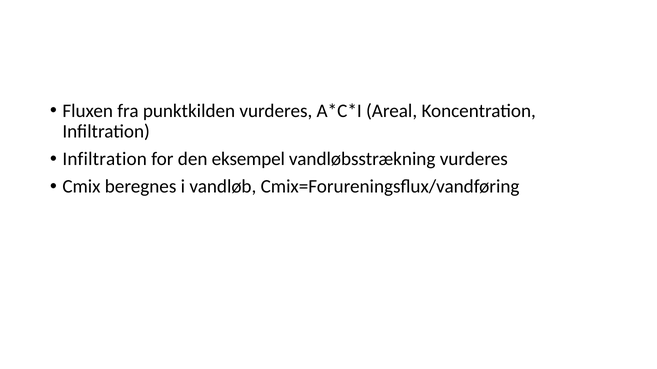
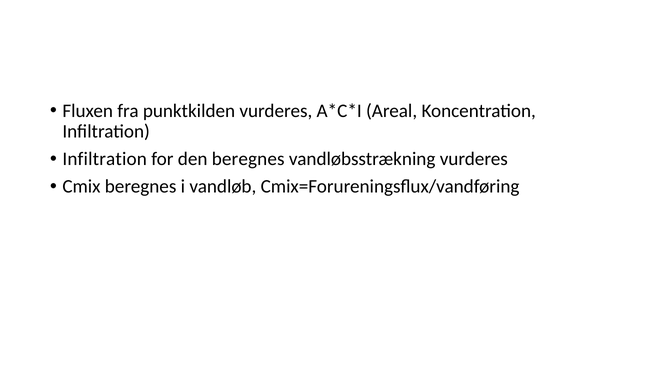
den eksempel: eksempel -> beregnes (248, 159)
